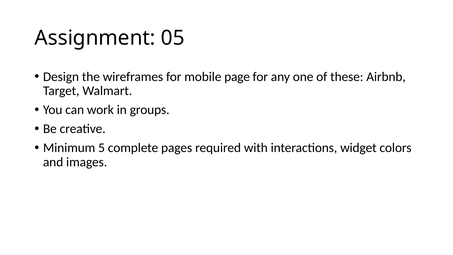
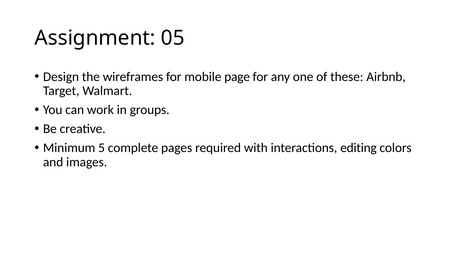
widget: widget -> editing (358, 148)
